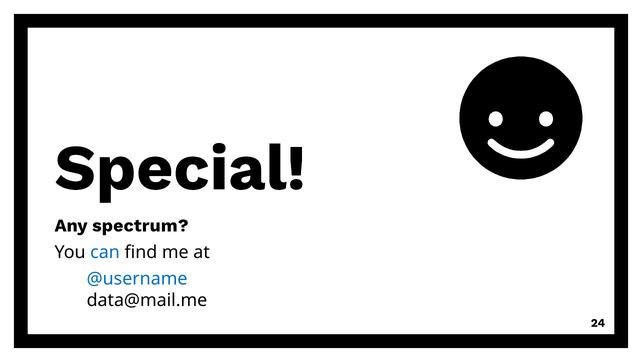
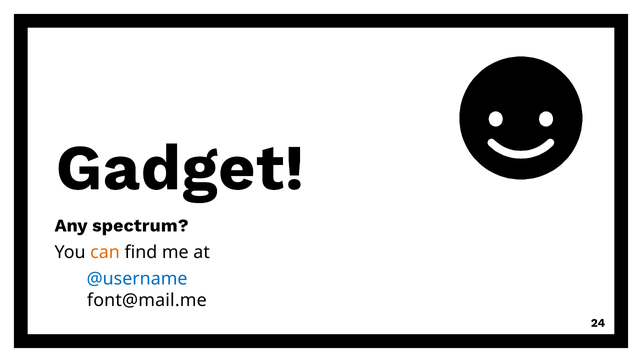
Special: Special -> Gadget (180, 168)
can colour: blue -> orange (105, 252)
data@mail.me: data@mail.me -> font@mail.me (147, 301)
